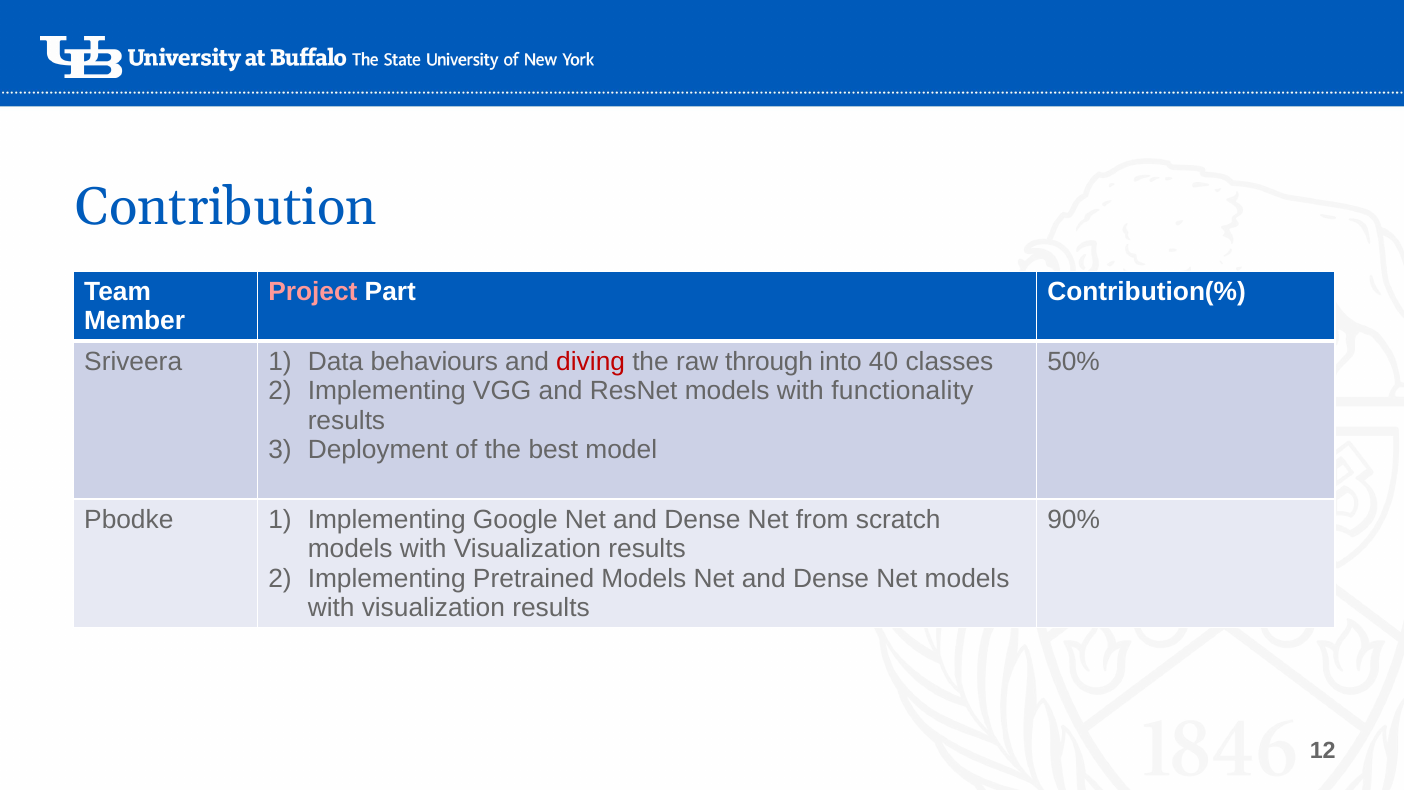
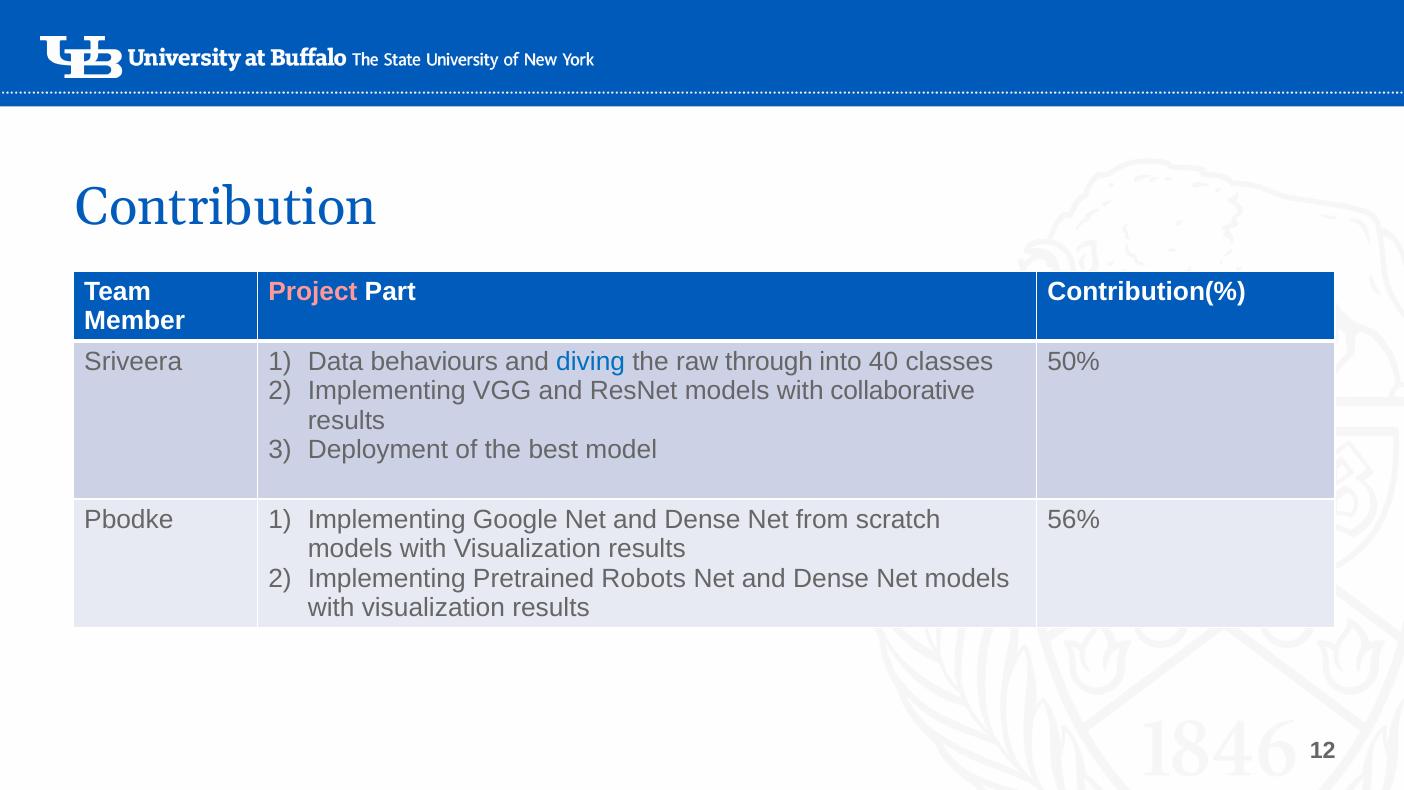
diving colour: red -> blue (591, 361)
functionality: functionality -> collaborative (903, 391)
90%: 90% -> 56% (1074, 519)
Pretrained Models: Models -> Robots (644, 578)
